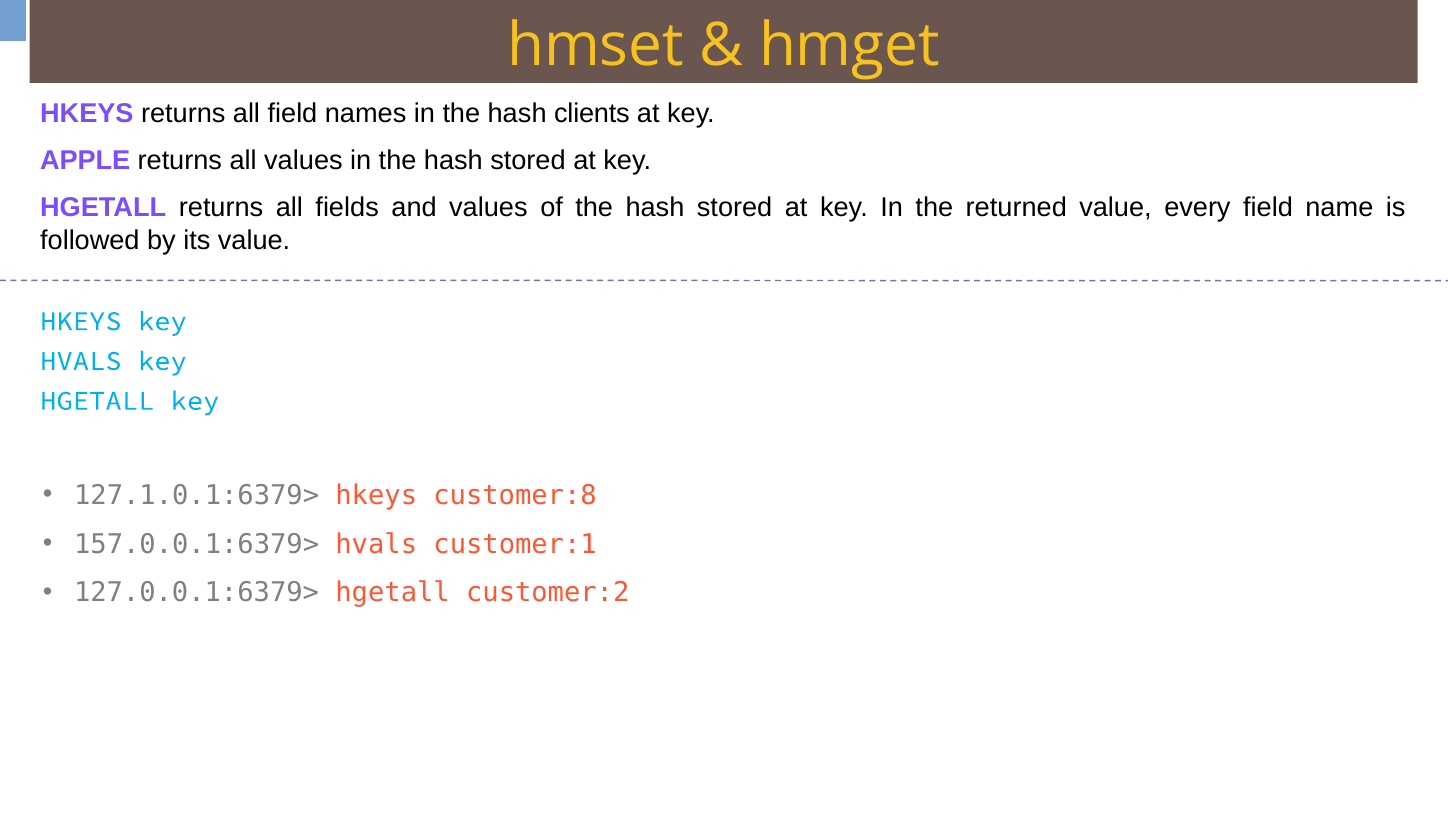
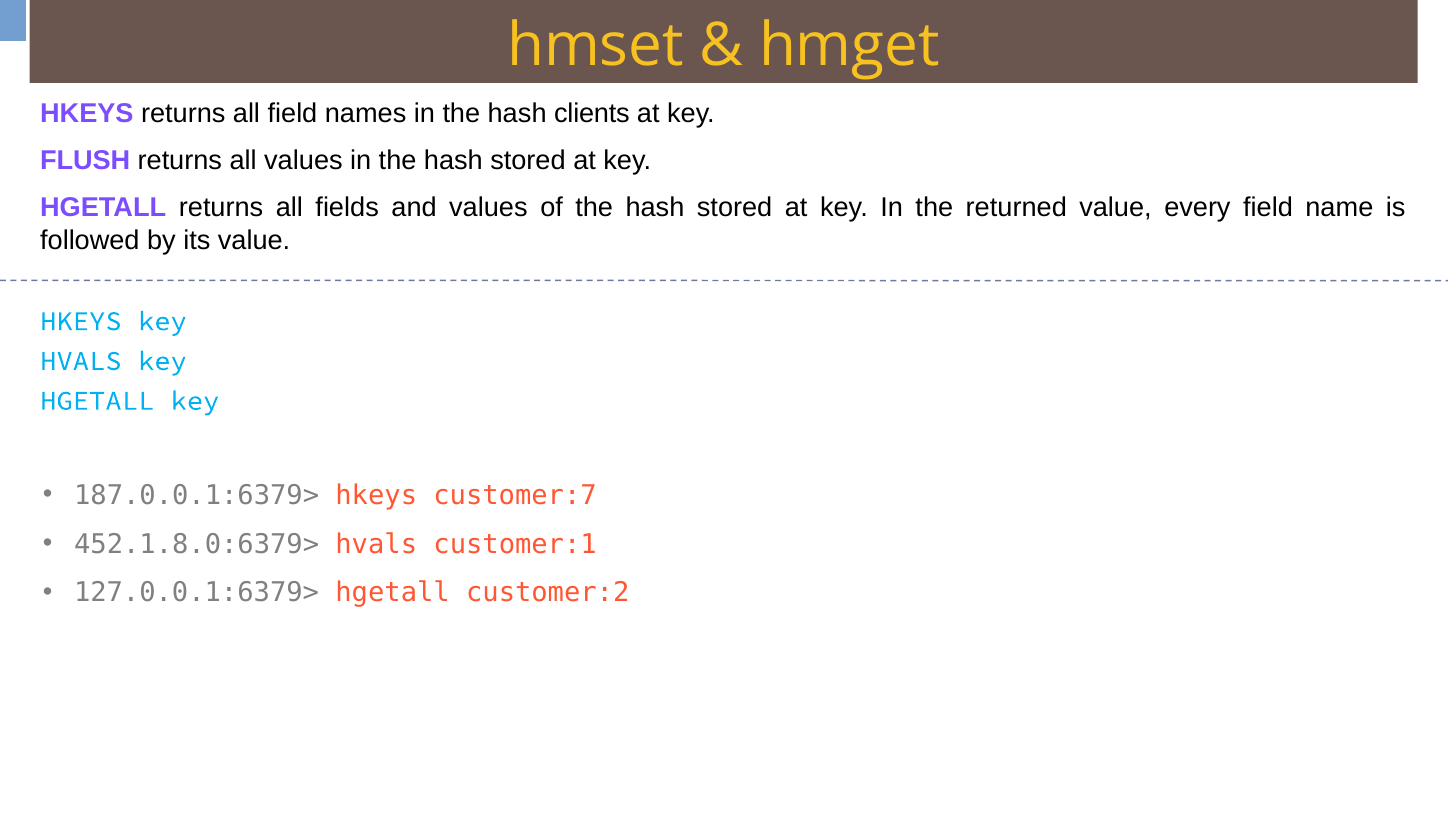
APPLE: APPLE -> FLUSH (85, 161)
127.1.0.1:6379>: 127.1.0.1:6379> -> 187.0.0.1:6379> (197, 496)
customer:8: customer:8 -> customer:7 (515, 496)
157.0.0.1:6379>: 157.0.0.1:6379> -> 452.1.8.0:6379> (197, 544)
